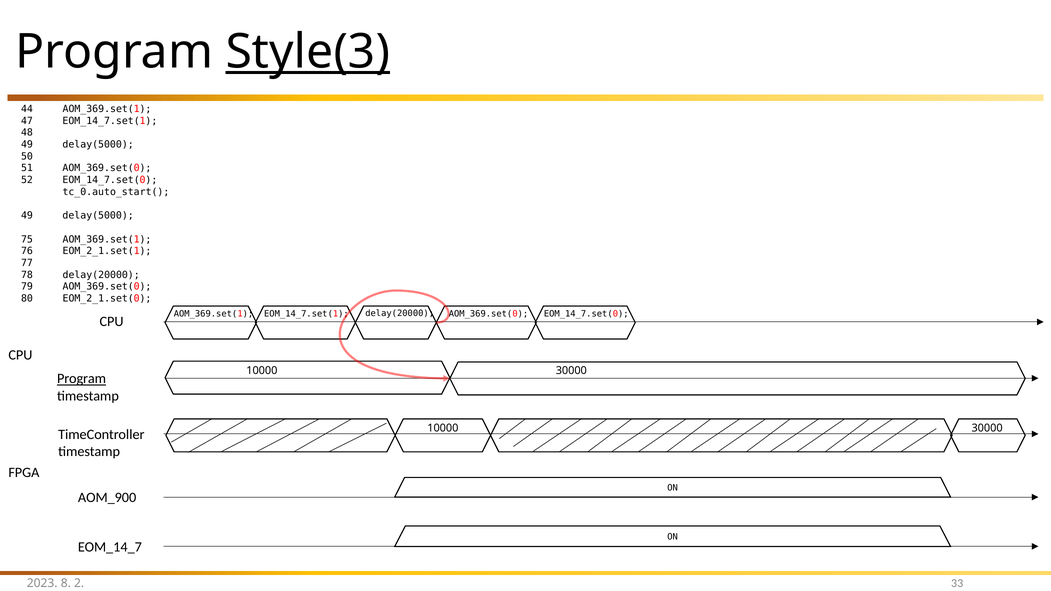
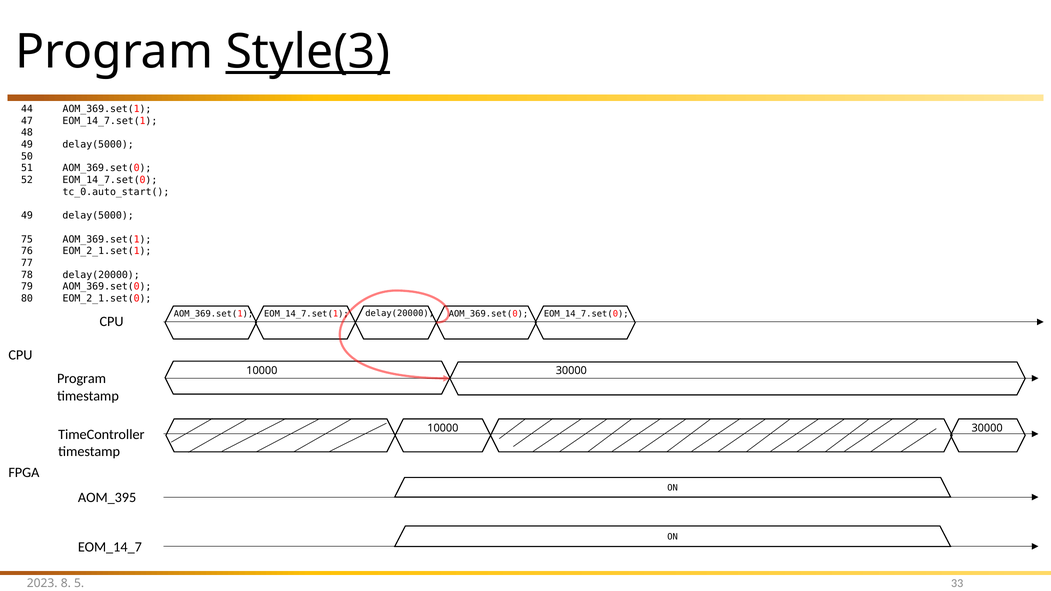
Program underline: present -> none (82, 379)
AOM_900: AOM_900 -> AOM_395 (107, 498)
2: 2 -> 5 (79, 583)
